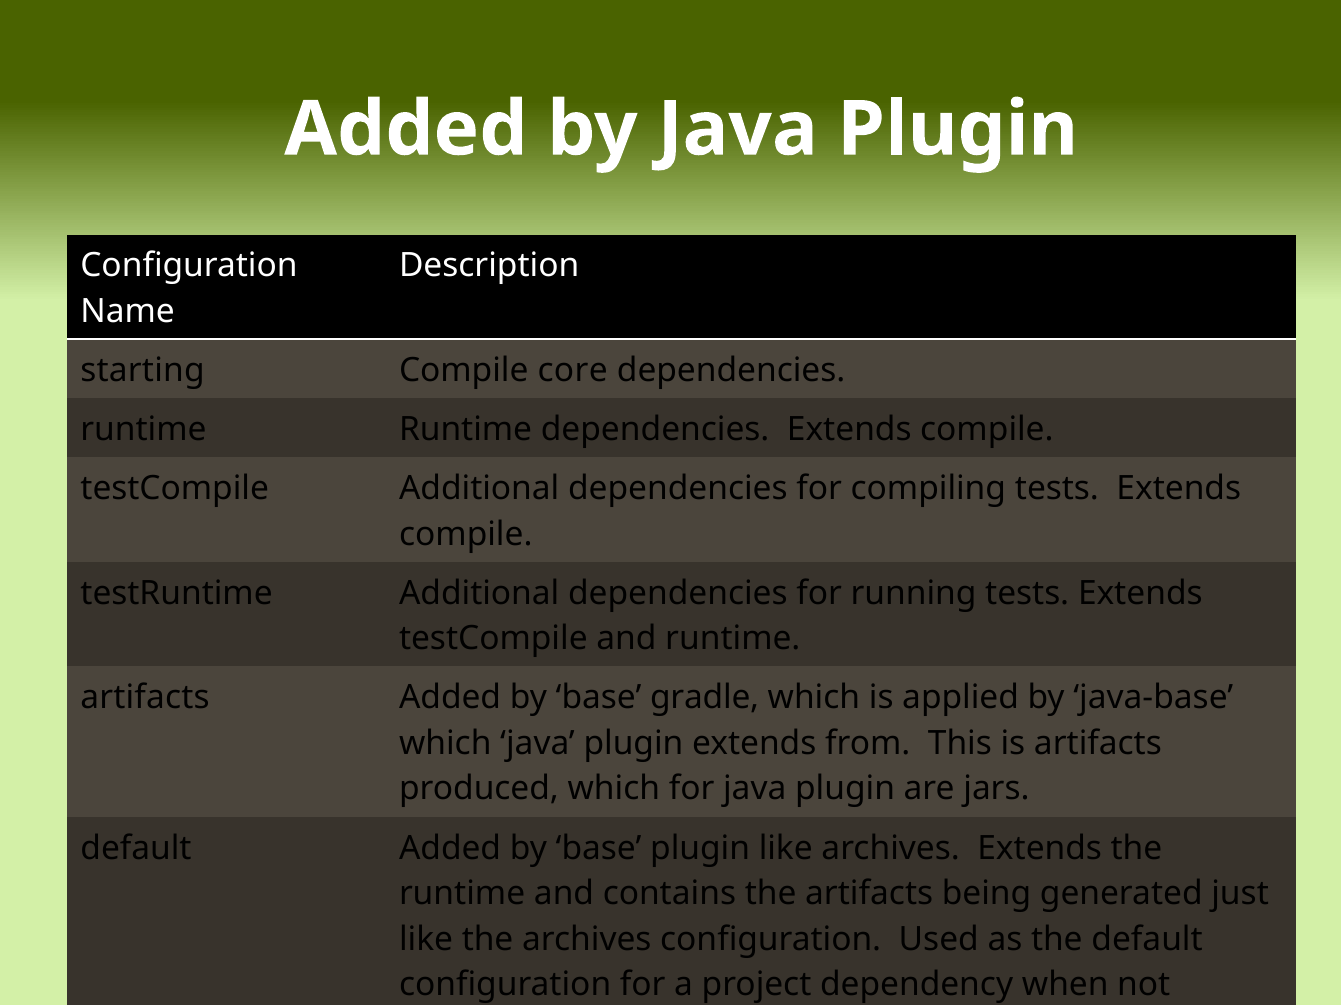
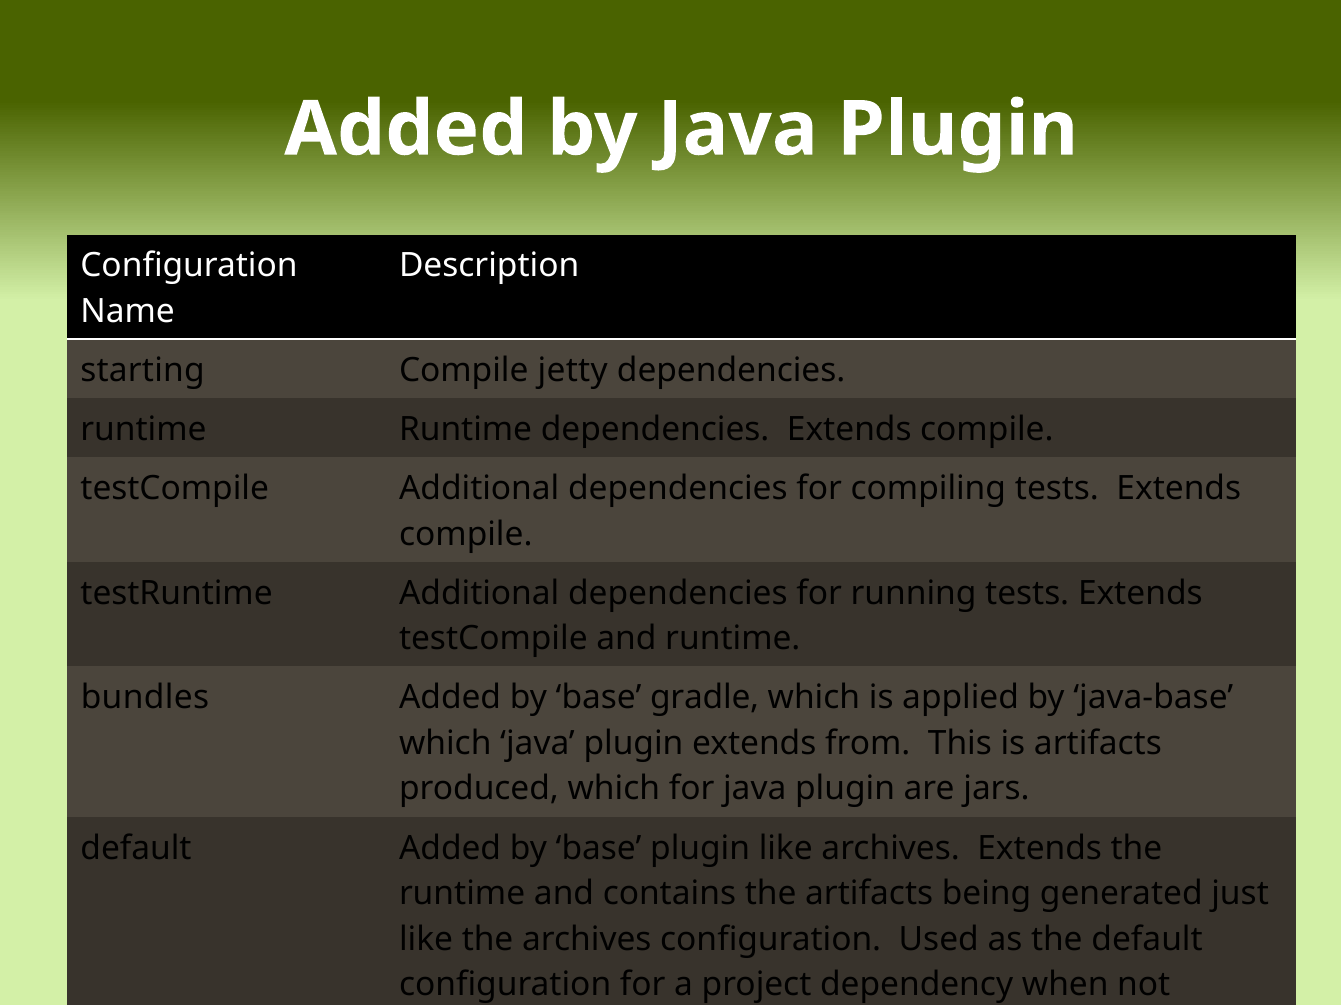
core: core -> jetty (573, 371)
artifacts: artifacts -> bundles (145, 698)
